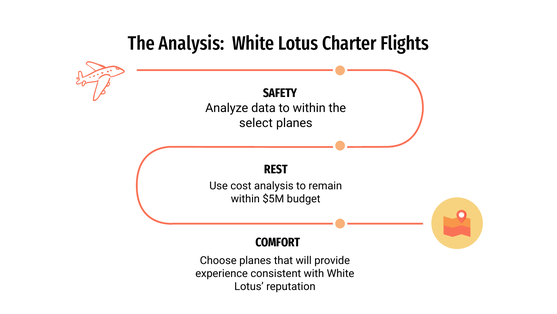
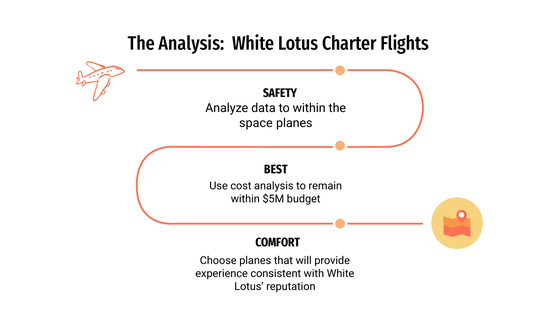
select: select -> space (256, 123)
REST: REST -> BEST (276, 169)
